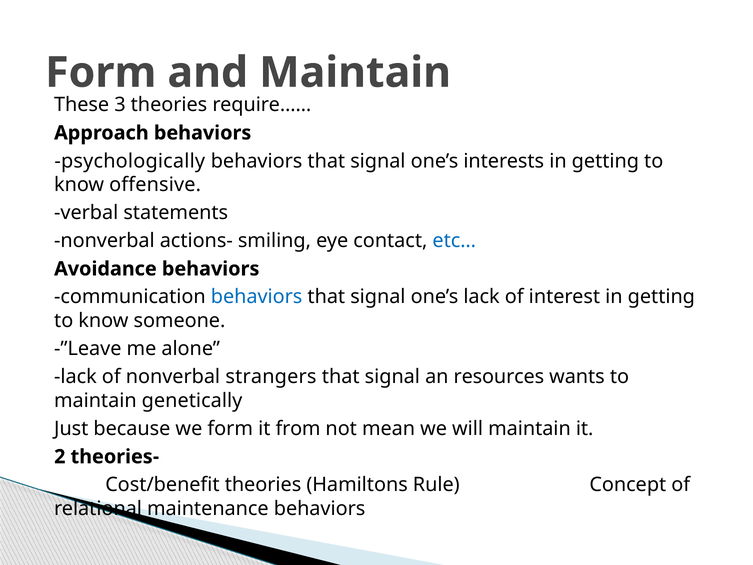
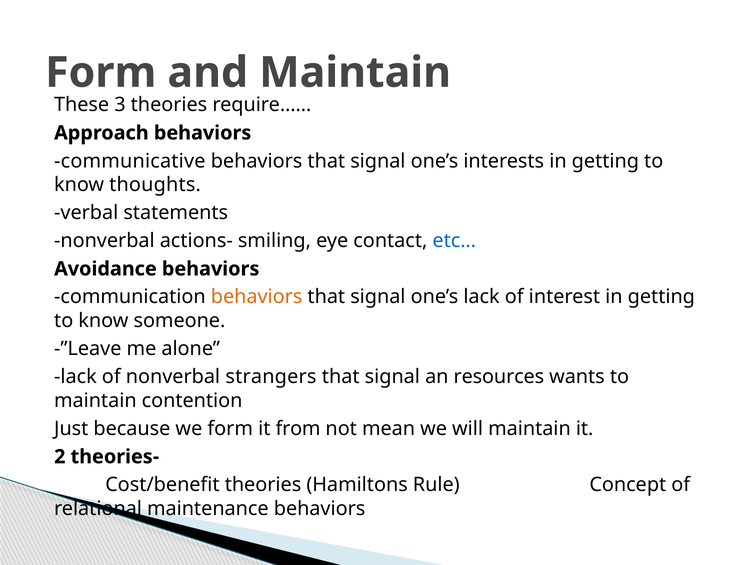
psychologically: psychologically -> communicative (130, 161)
offensive: offensive -> thoughts (155, 185)
behaviors colour: blue -> orange (257, 297)
genetically: genetically -> contention (192, 400)
